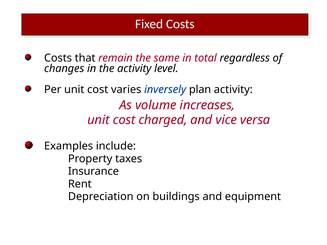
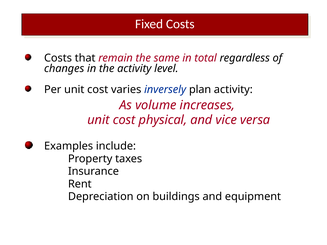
charged: charged -> physical (163, 120)
